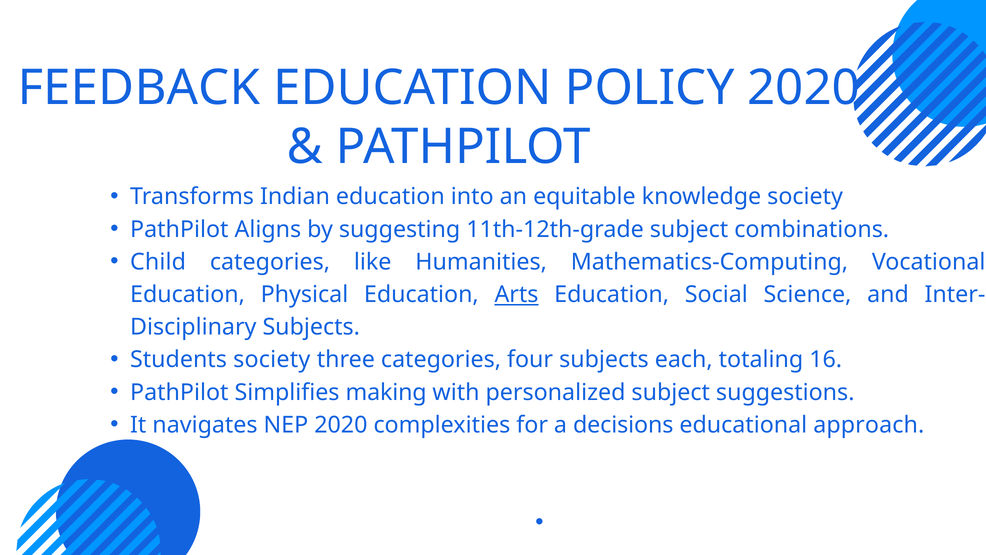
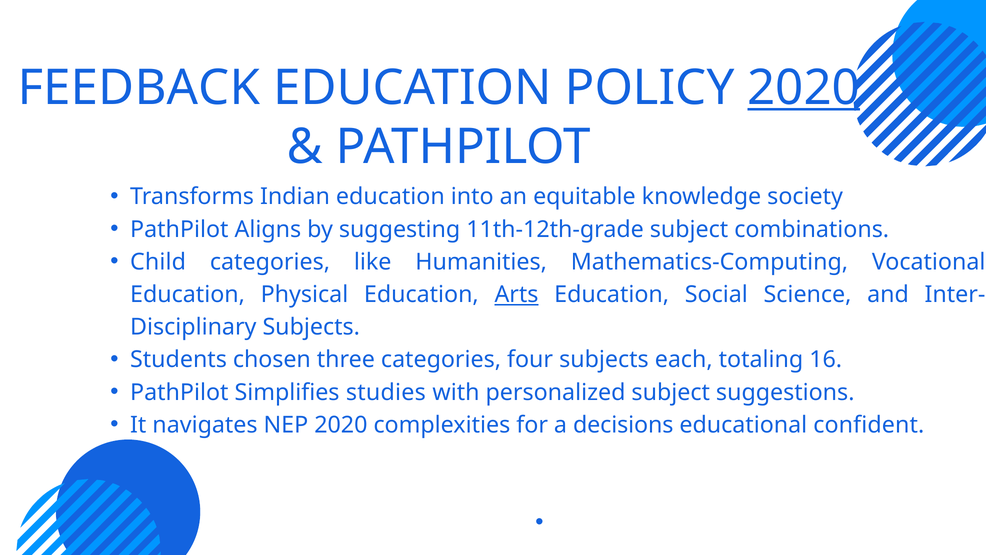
2020 underline: none -> present (804, 88)
Students society: society -> chosen (272, 360)
making: making -> studies (386, 392)
approach: approach -> confident (869, 425)
